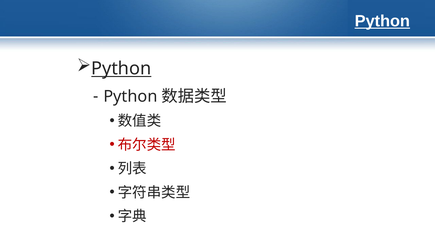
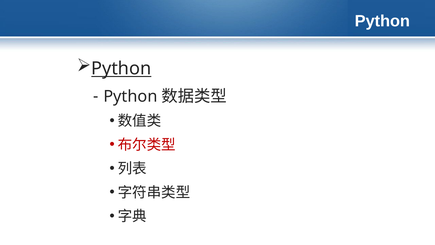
Python underline: present -> none (382, 21)
